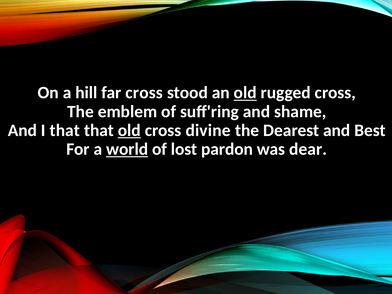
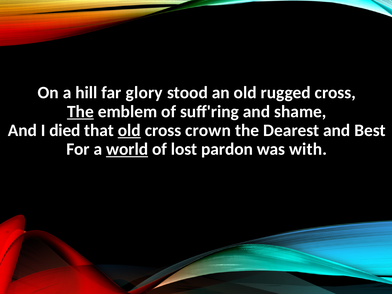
far cross: cross -> glory (144, 93)
old underline: present -> none (245, 93)
The underline: none -> present (80, 112)
I that: that -> died (65, 130)
divine: divine -> crown (208, 130)
dear: dear -> with (308, 149)
